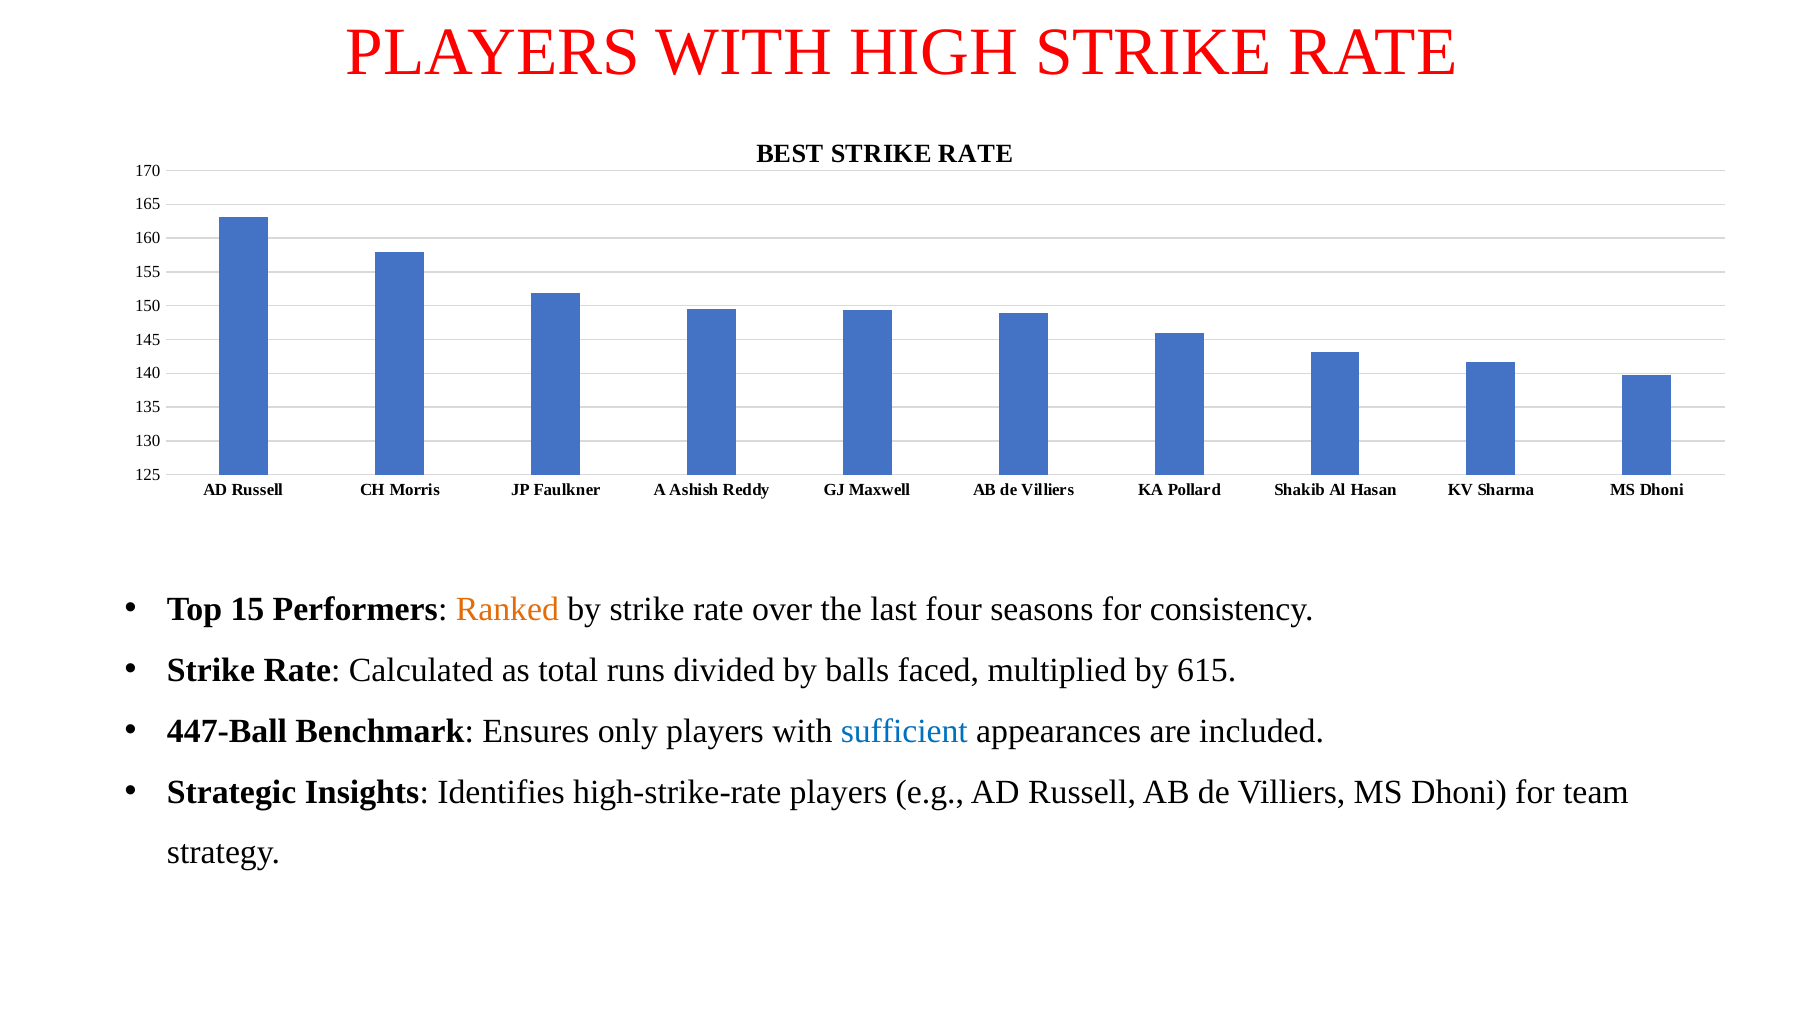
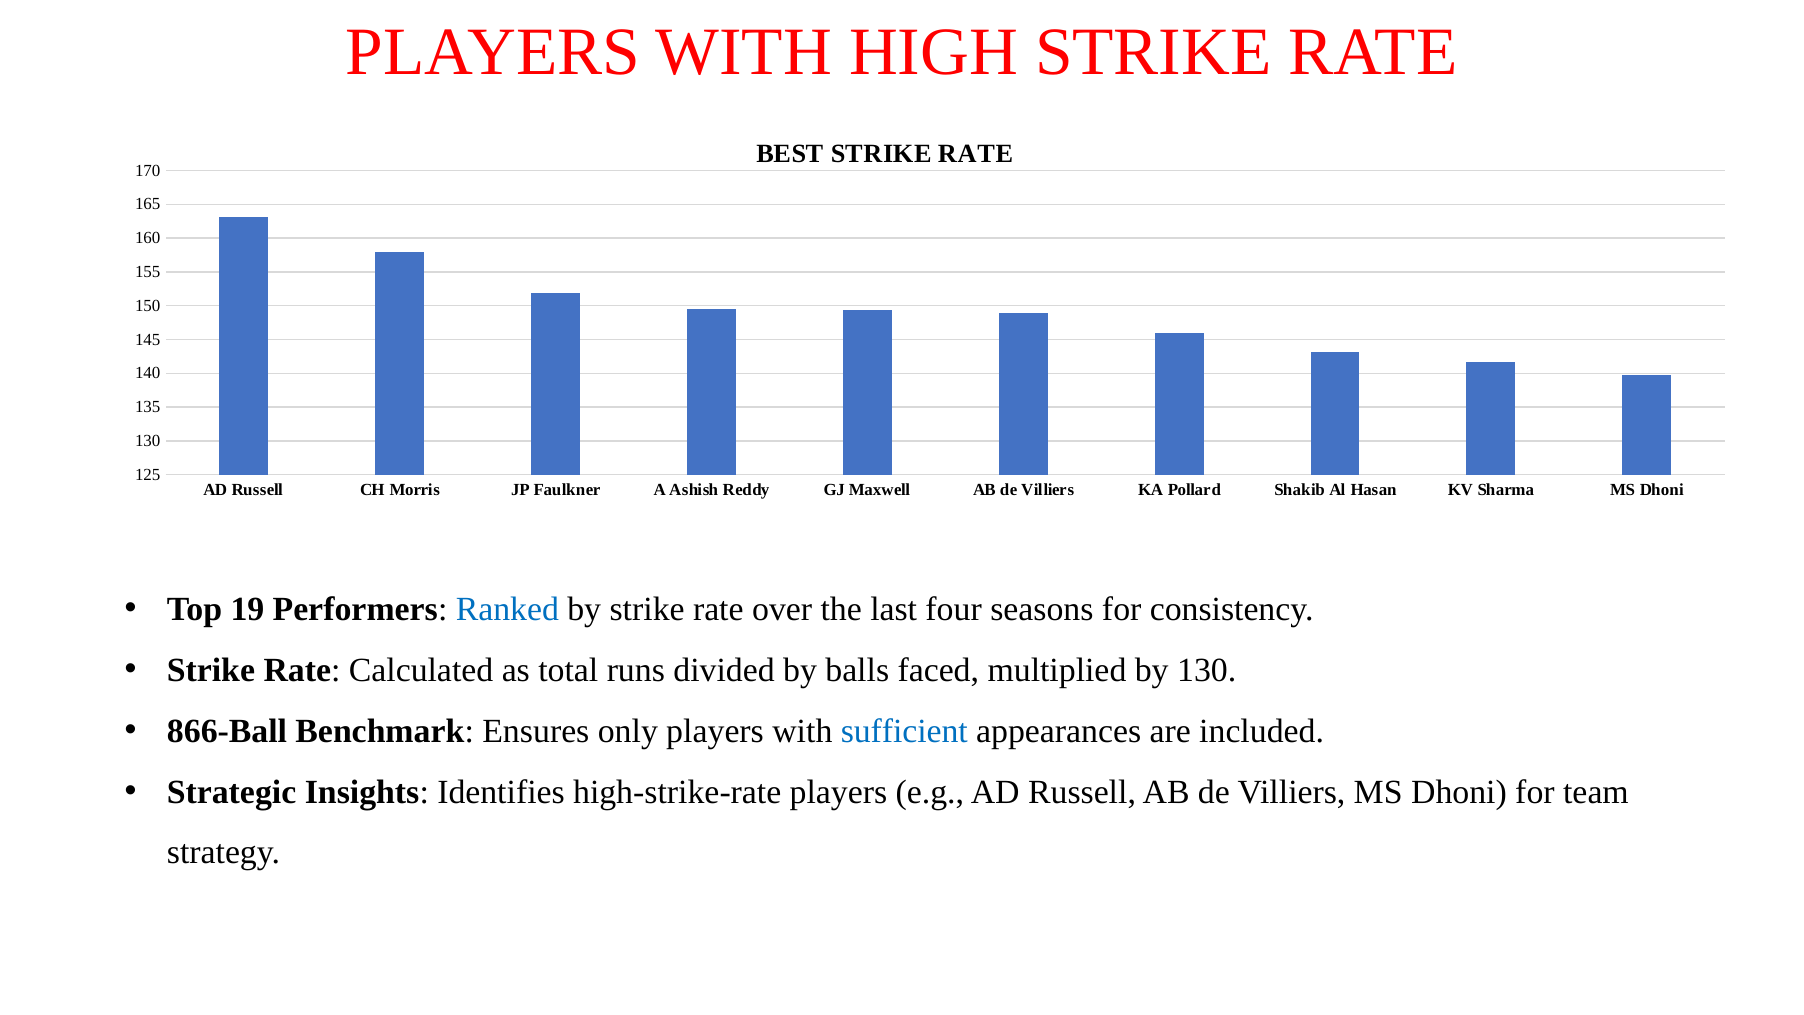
15: 15 -> 19 (247, 609)
Ranked colour: orange -> blue (507, 609)
by 615: 615 -> 130 (1207, 670)
447-Ball: 447-Ball -> 866-Ball (227, 731)
